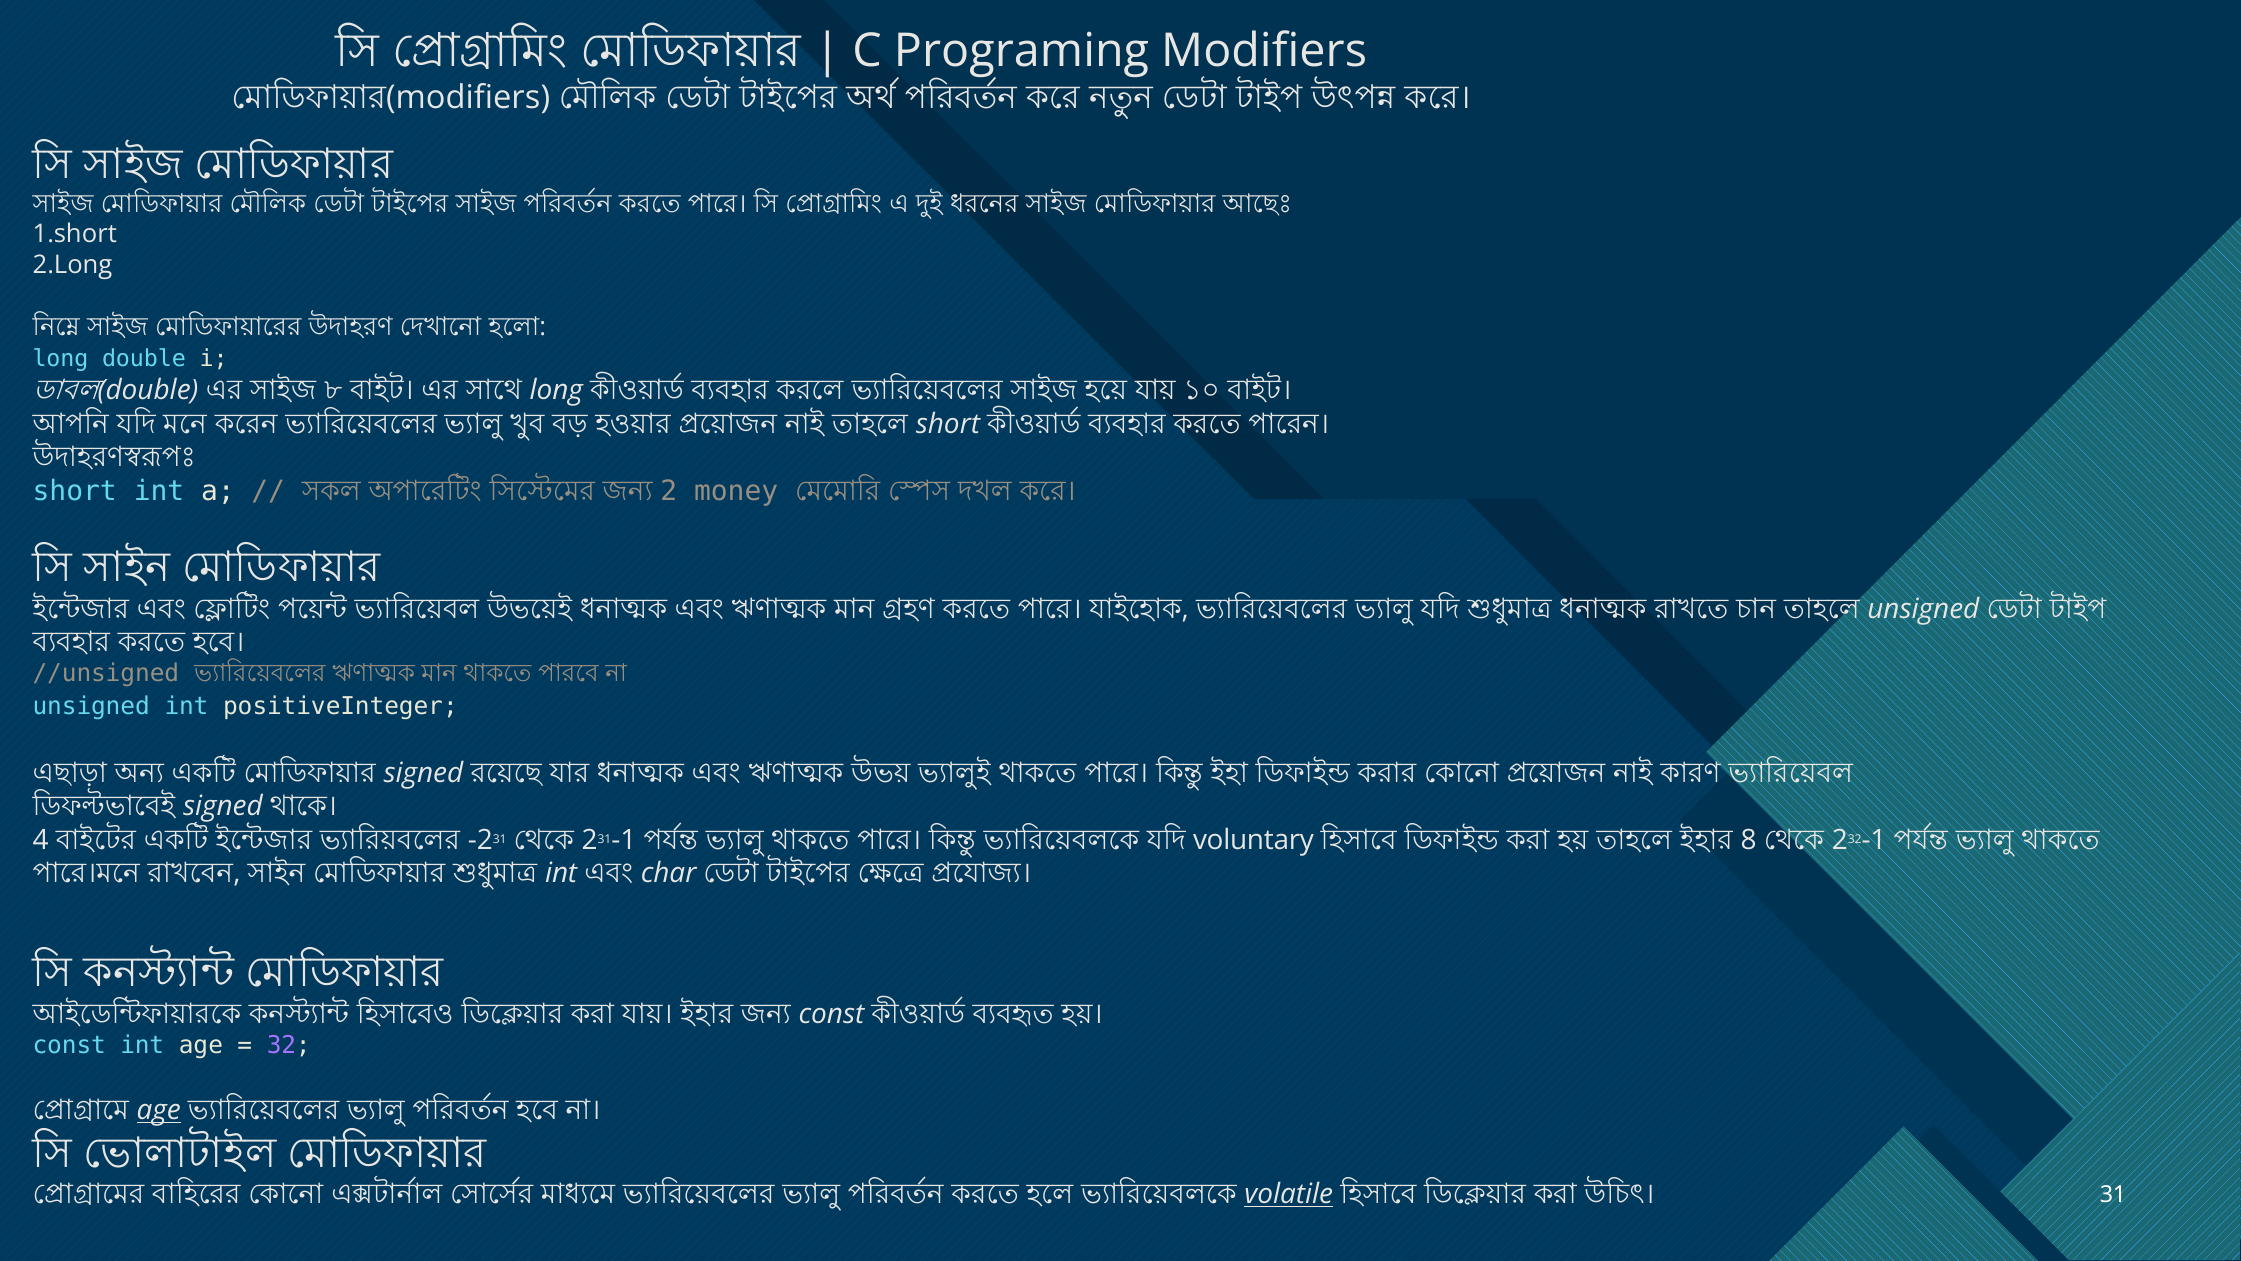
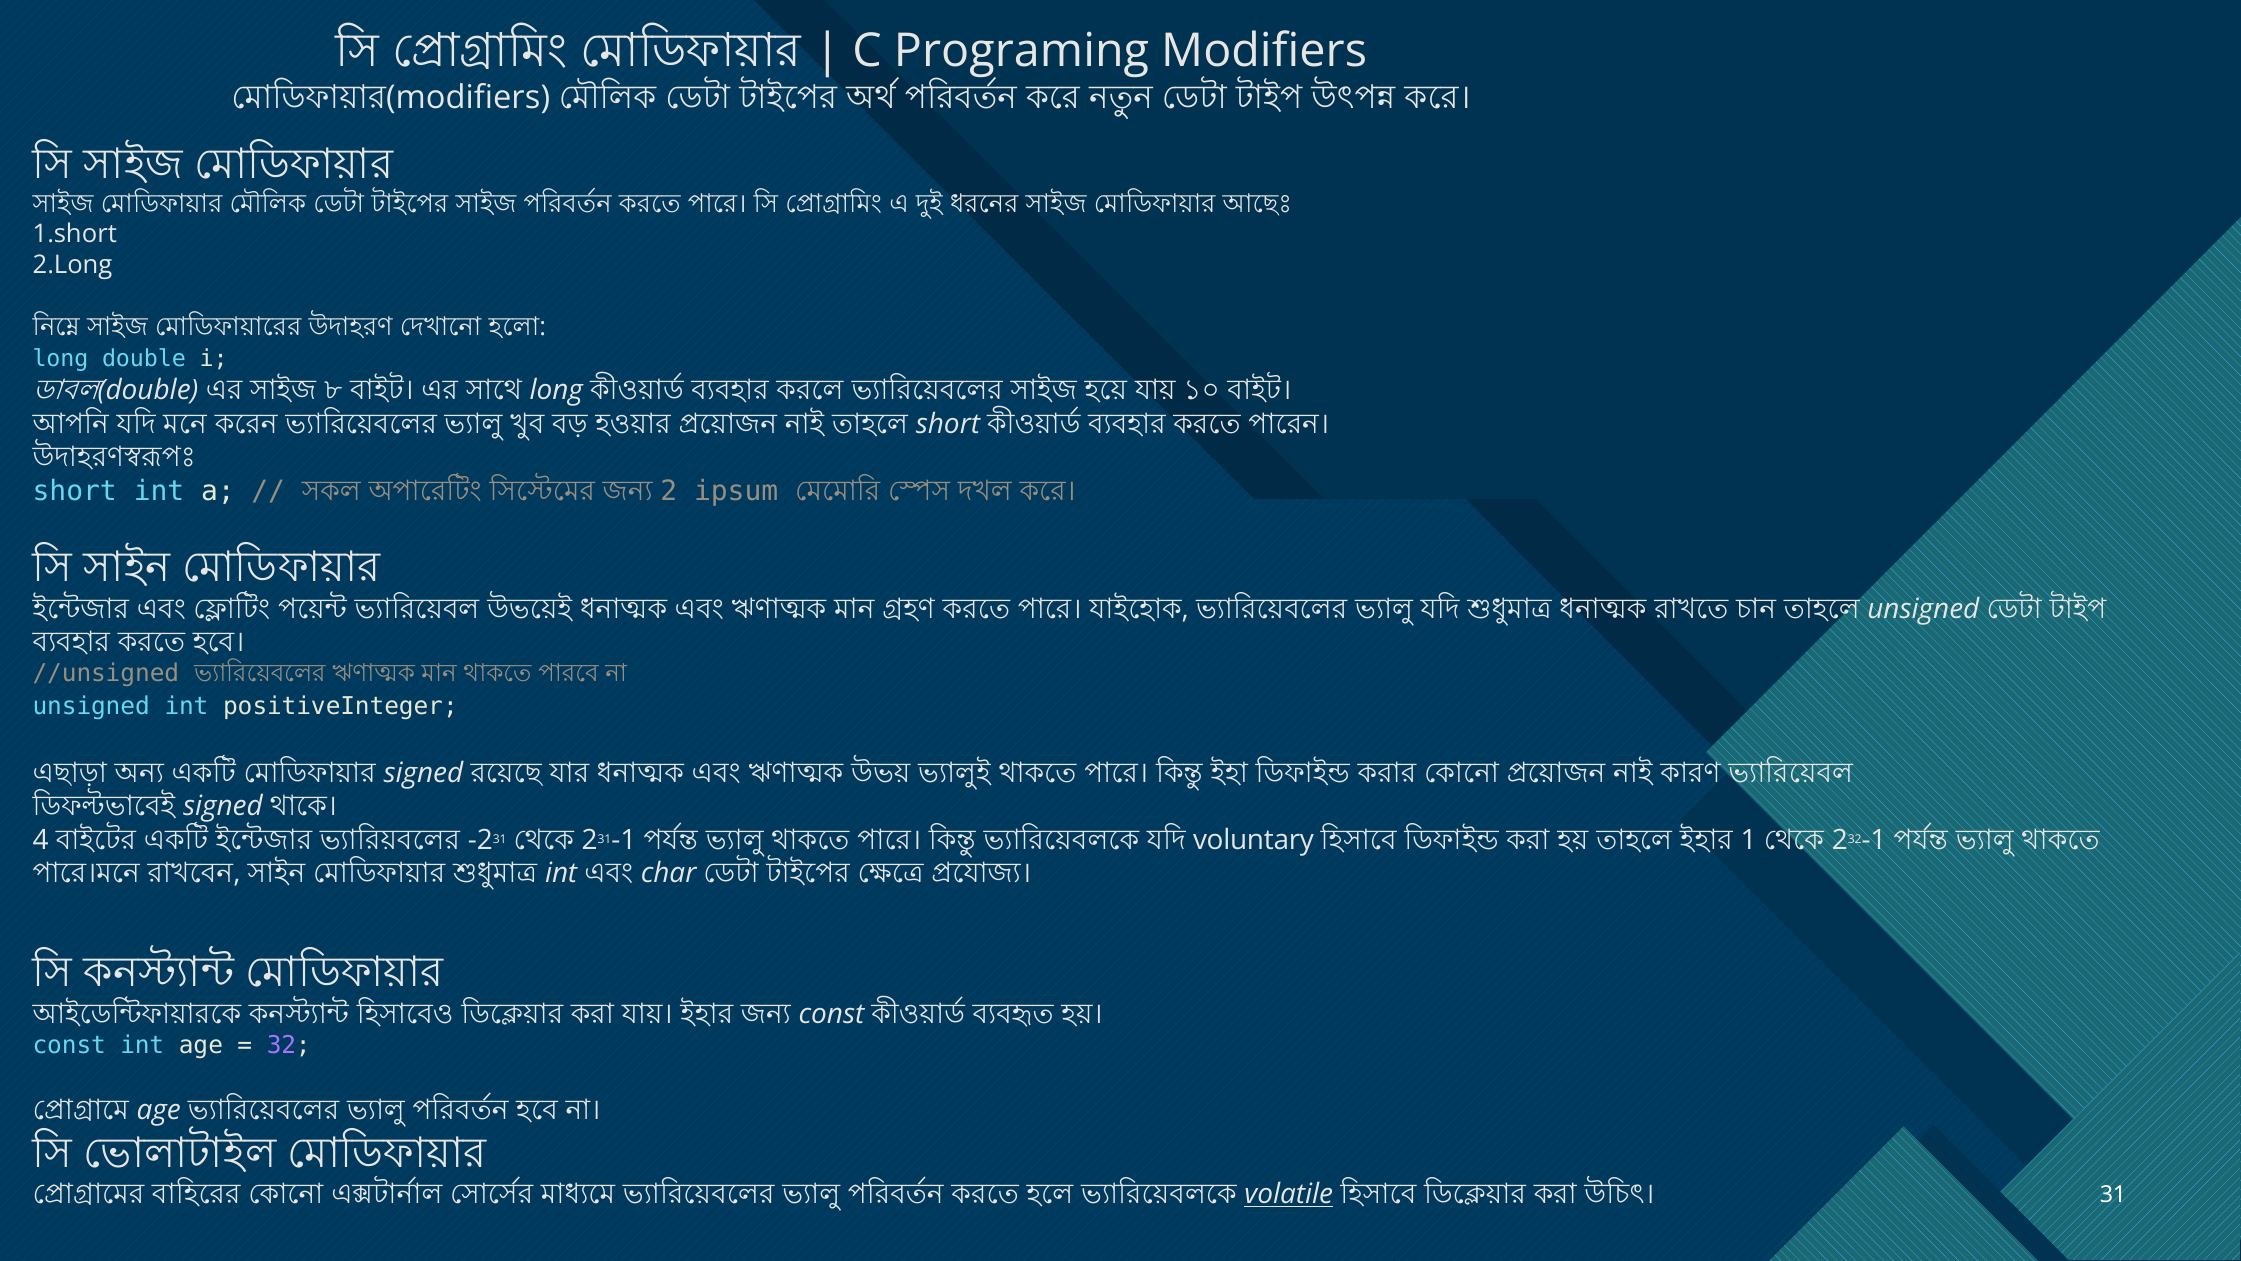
money: money -> ipsum (736, 491)
8: 8 -> 1 (1749, 840)
age underline: present -> none (159, 1110)
